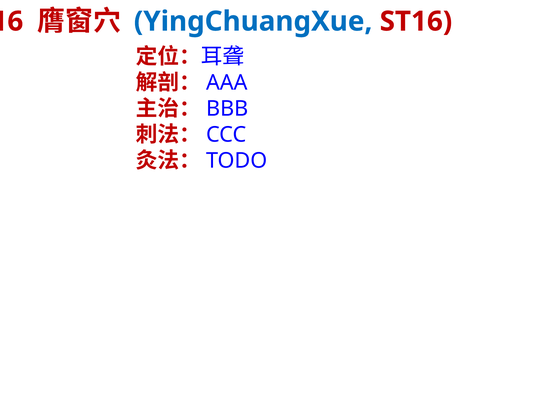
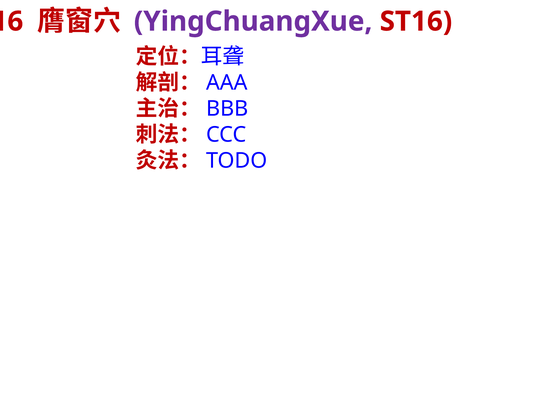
YingChuangXue colour: blue -> purple (253, 21)
